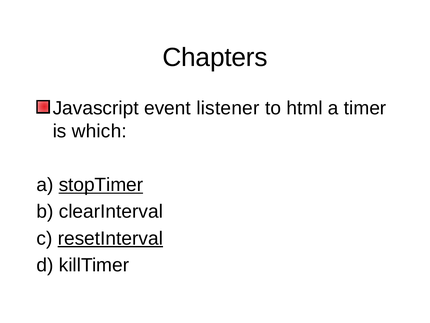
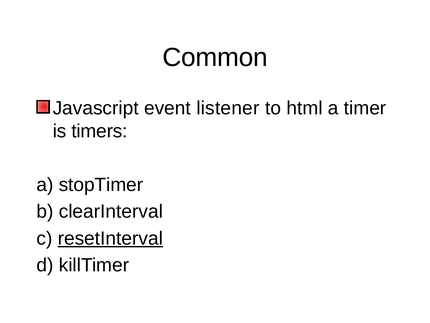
Chapters: Chapters -> Common (215, 57)
which: which -> timers (99, 131)
stopTimer underline: present -> none (101, 185)
